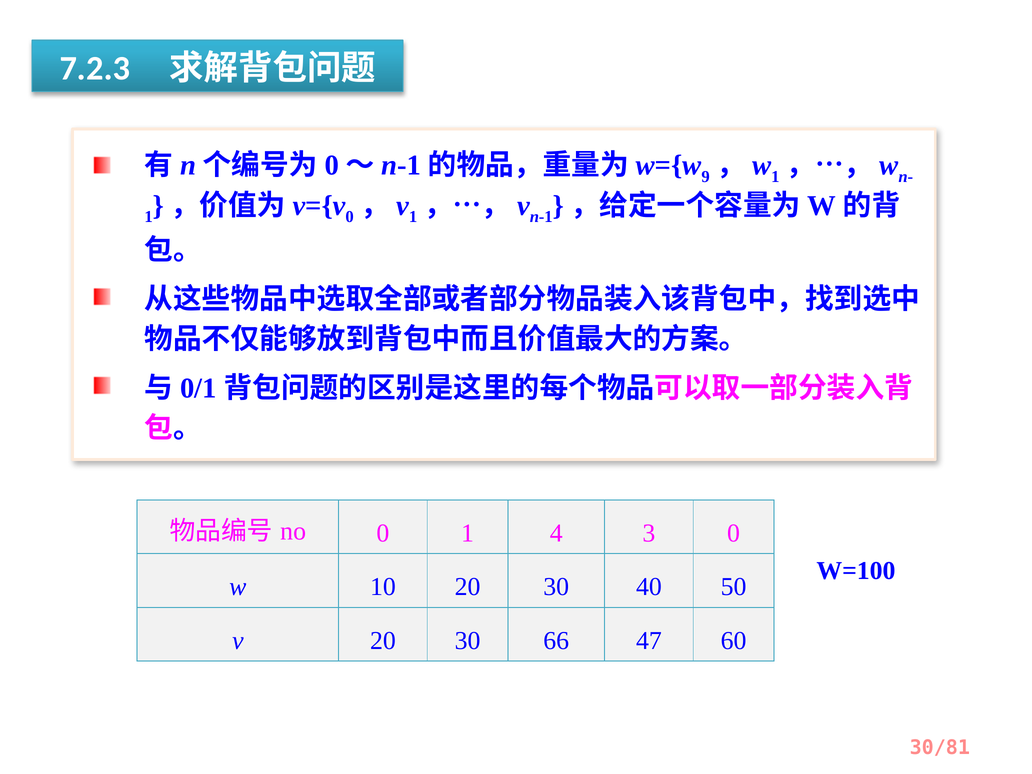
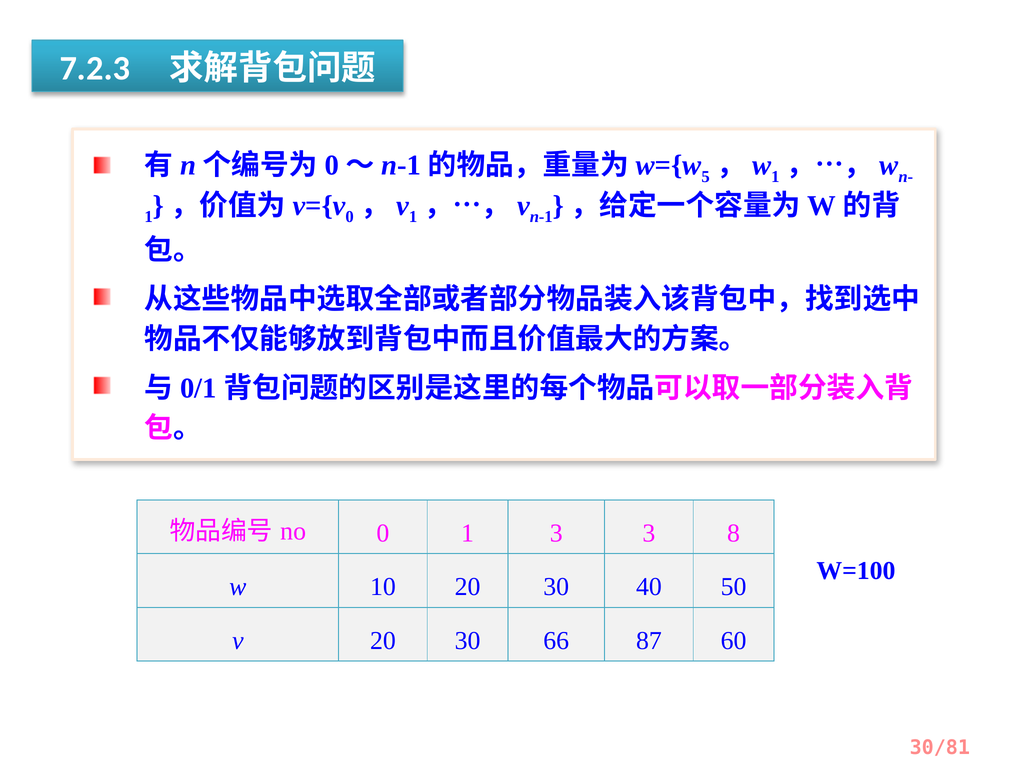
9: 9 -> 5 (706, 177)
1 4: 4 -> 3 (556, 533)
3 0: 0 -> 8 (734, 533)
47: 47 -> 87 (649, 641)
